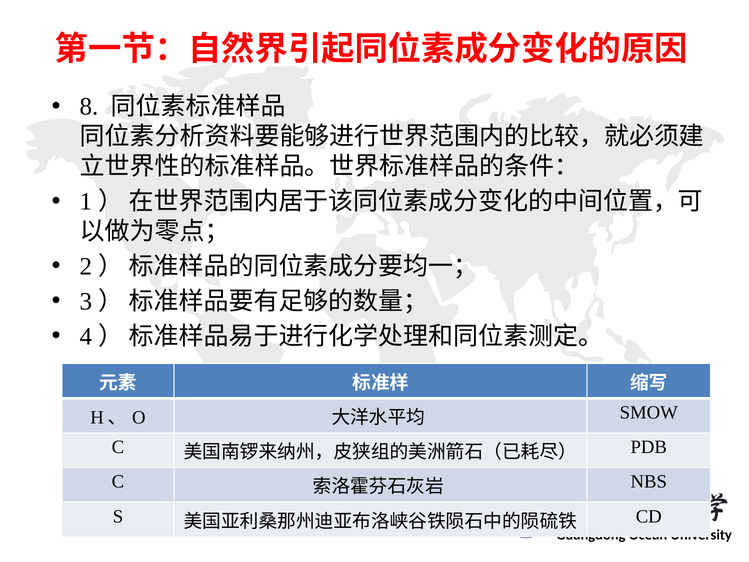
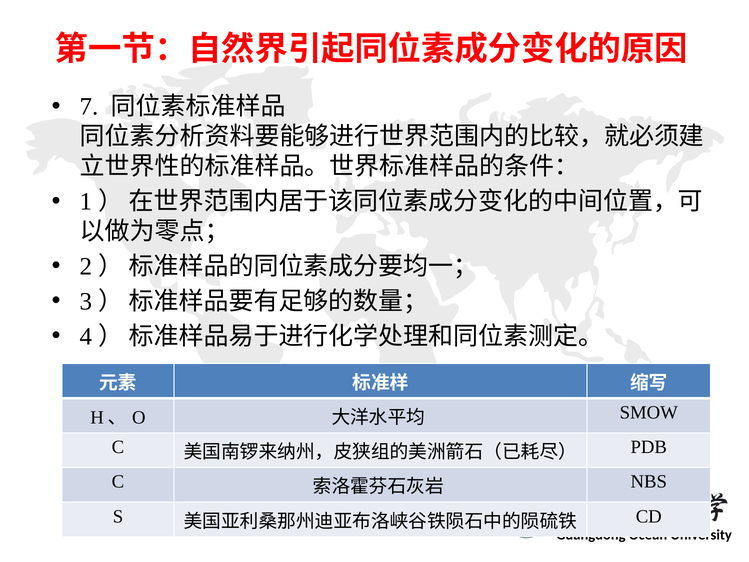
8: 8 -> 7 (89, 107)
